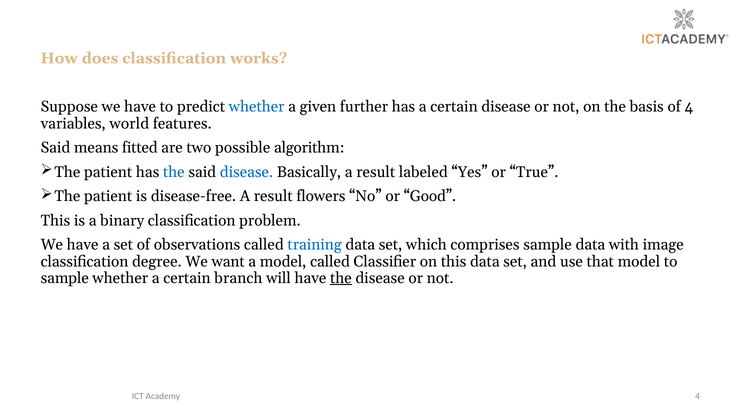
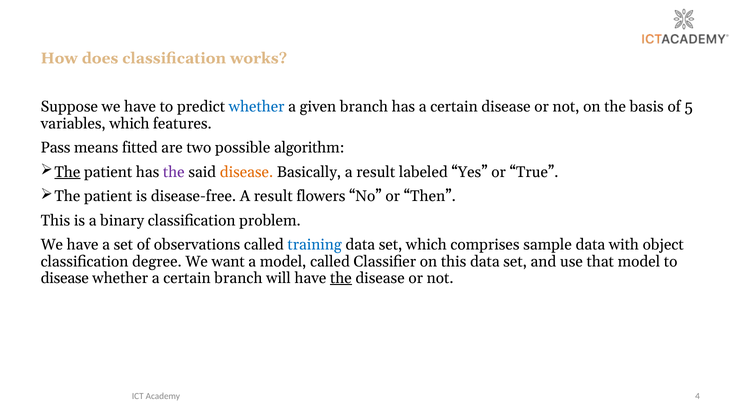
given further: further -> branch (364, 107)
of 4: 4 -> 5 (689, 107)
variables world: world -> which (129, 123)
Said: Said -> Pass (56, 148)
The underline: none -> present (67, 172)
the colour: blue -> purple (174, 172)
disease colour: blue -> orange (247, 172)
Good: Good -> Then (430, 196)
image: image -> object (663, 245)
sample: sample -> disease (65, 278)
